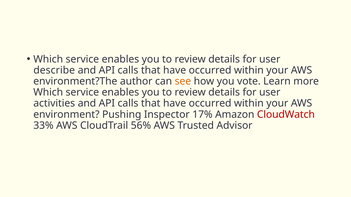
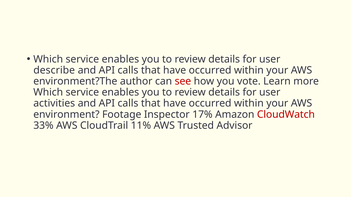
see colour: orange -> red (183, 81)
Pushing: Pushing -> Footage (122, 115)
56%: 56% -> 11% (141, 126)
